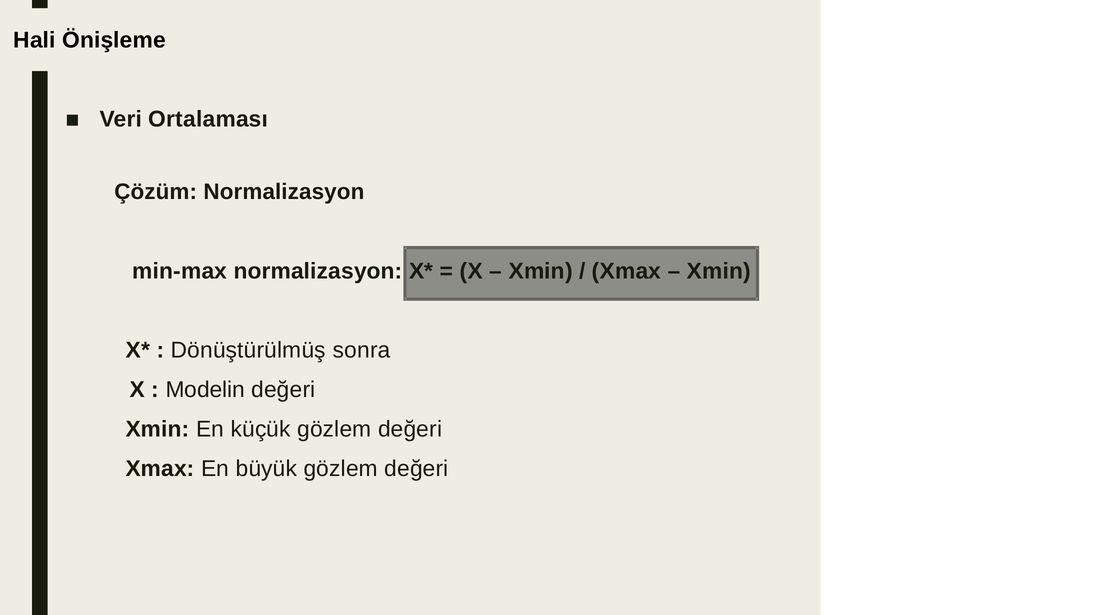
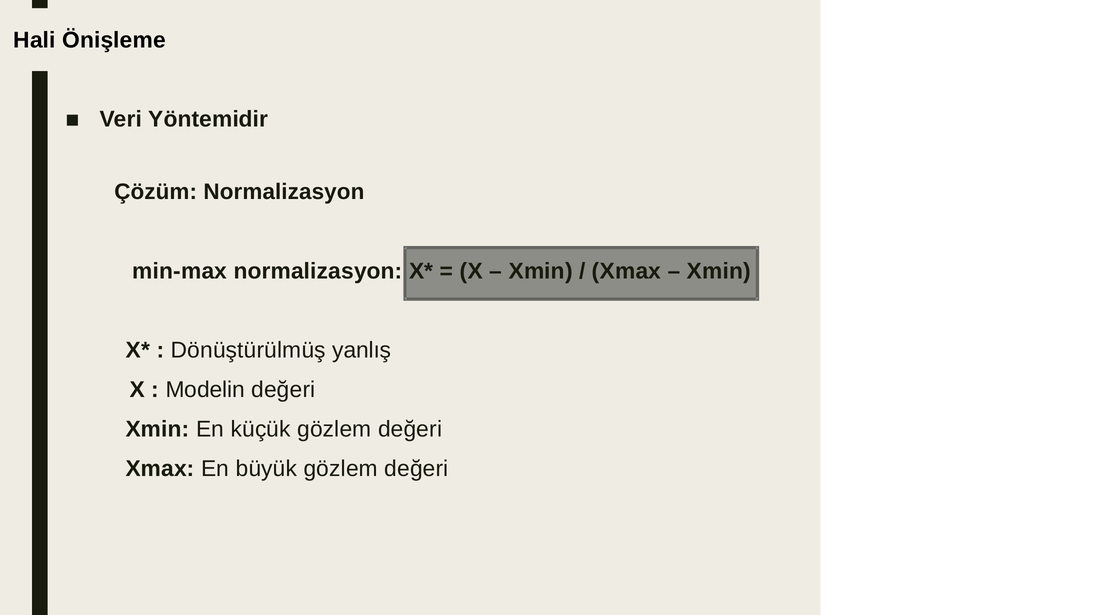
Ortalaması: Ortalaması -> Yöntemidir (208, 119)
sonra: sonra -> yanlış (362, 351)
